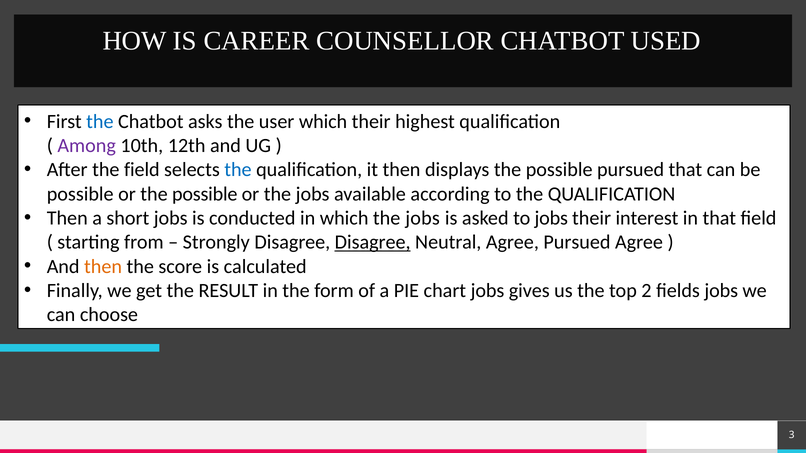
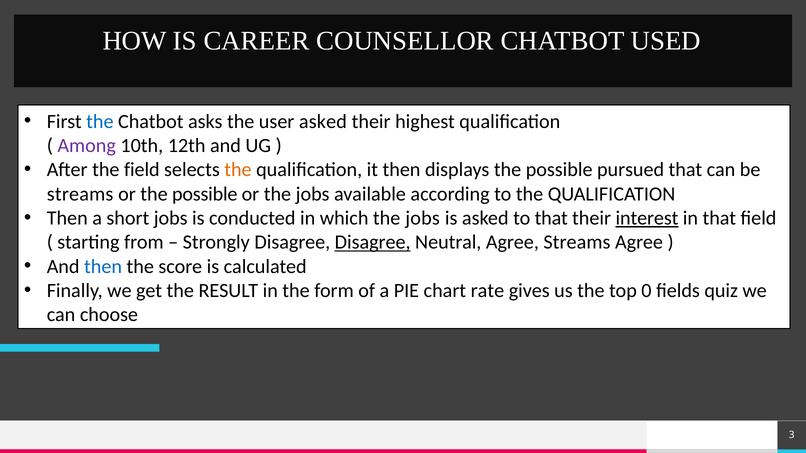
user which: which -> asked (323, 122)
the colour: blue -> orange (238, 170)
possible: possible -> streams (80, 194)
to jobs: jobs -> that (551, 218)
interest underline: none -> present (647, 218)
Agree Pursued: Pursued -> Streams (577, 242)
then colour: orange -> blue (103, 267)
chart jobs: jobs -> rate (487, 291)
2: 2 -> 0 (646, 291)
fields jobs: jobs -> quiz (721, 291)
